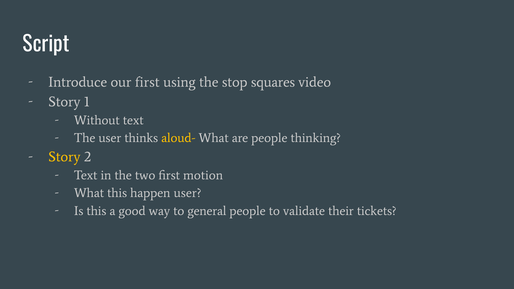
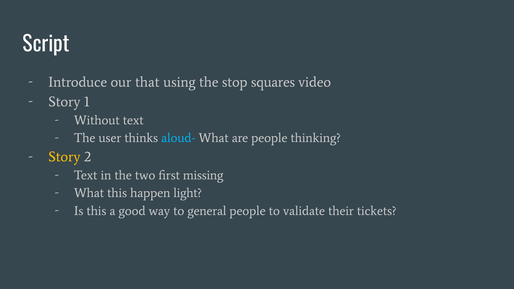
our first: first -> that (147, 82)
aloud- colour: yellow -> light blue (178, 138)
motion: motion -> missing (203, 175)
happen user: user -> light (188, 193)
